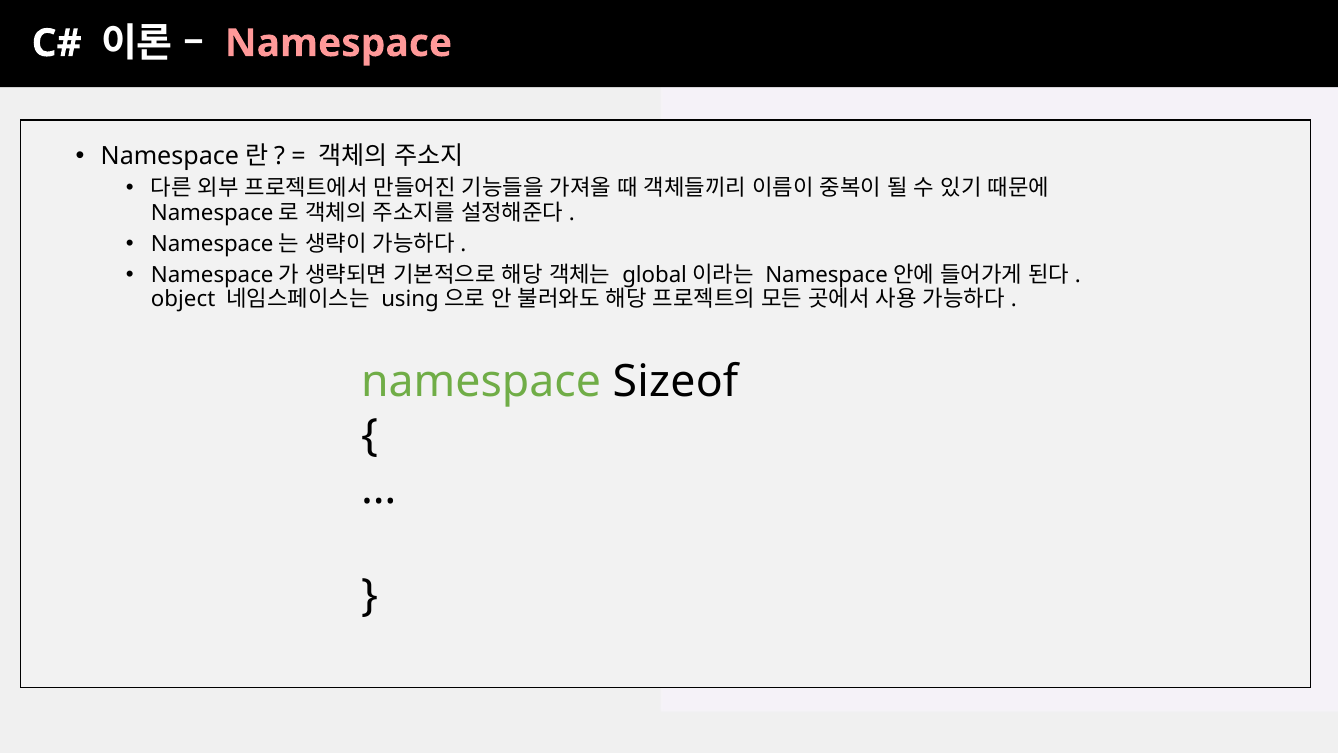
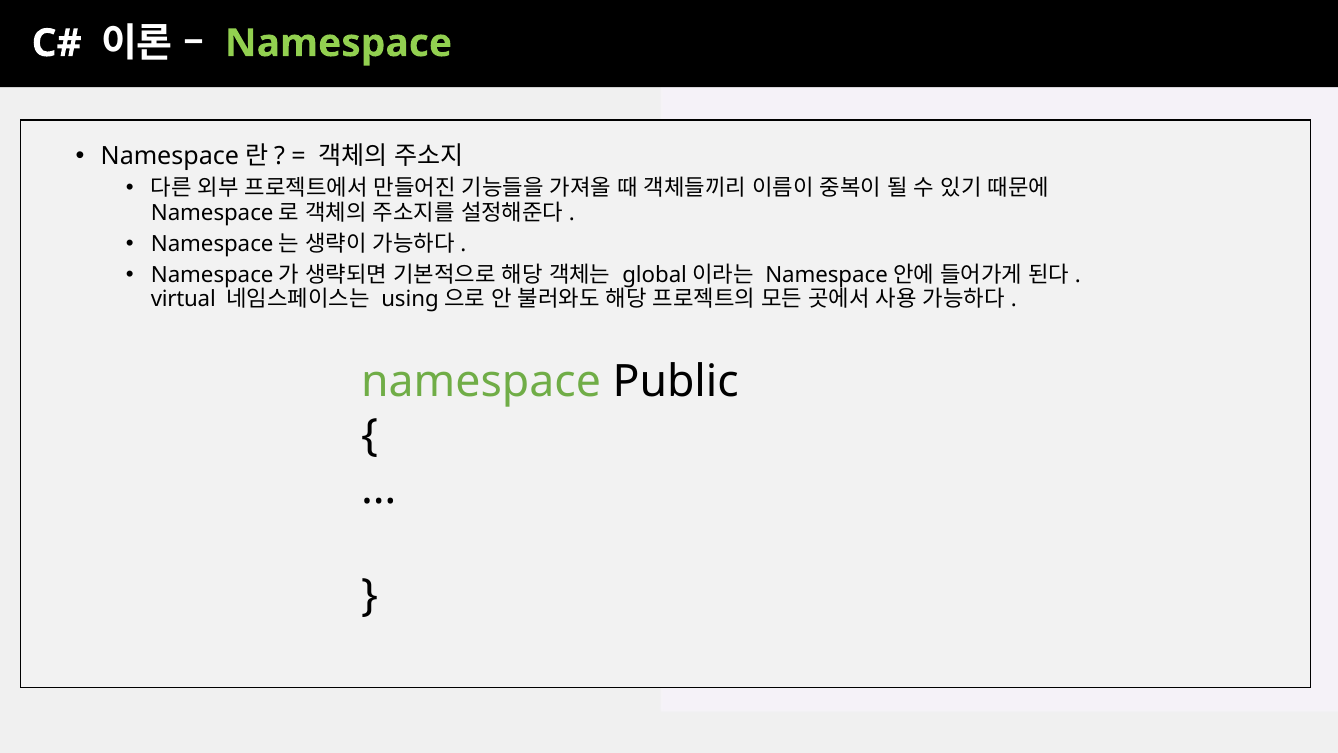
Namespace colour: pink -> light green (339, 43)
object: object -> virtual (183, 299)
Sizeof: Sizeof -> Public (676, 382)
